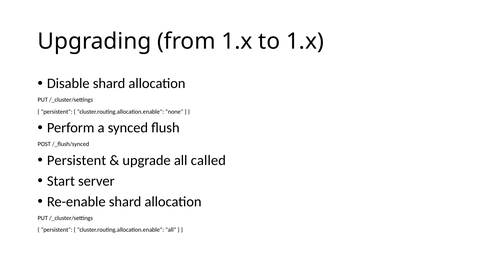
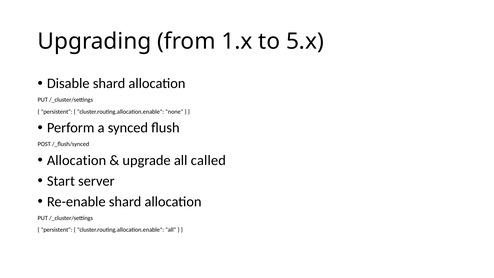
to 1.x: 1.x -> 5.x (305, 41)
Persistent: Persistent -> Allocation (77, 160)
